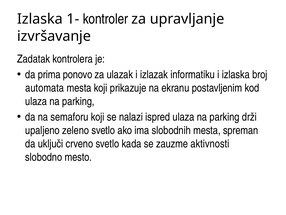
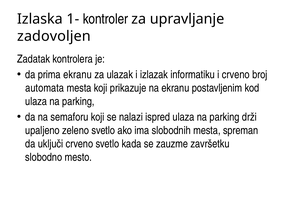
izvršavanje: izvršavanje -> zadovoljen (54, 36)
prima ponovo: ponovo -> ekranu (78, 75)
i izlaska: izlaska -> crveno (236, 75)
aktivnosti: aktivnosti -> završetku (210, 144)
